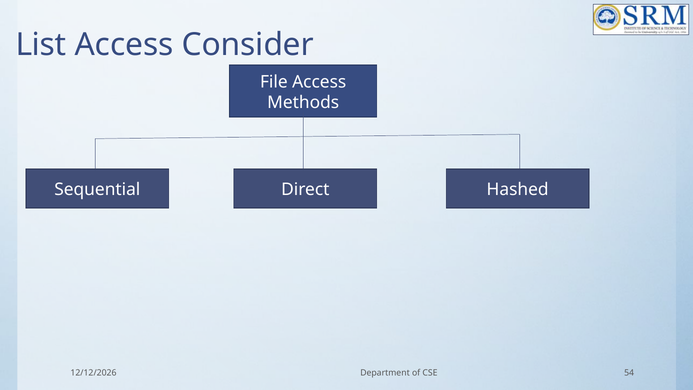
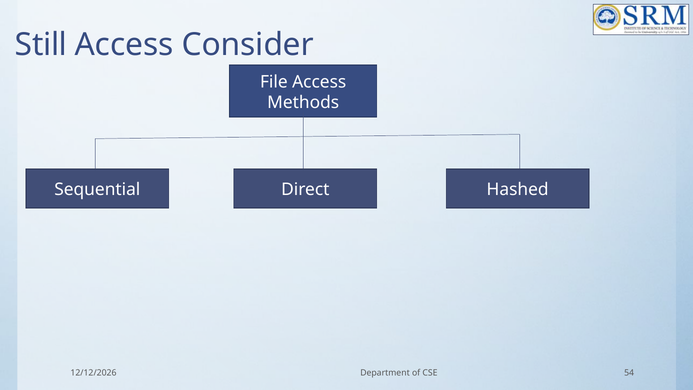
List: List -> Still (41, 45)
